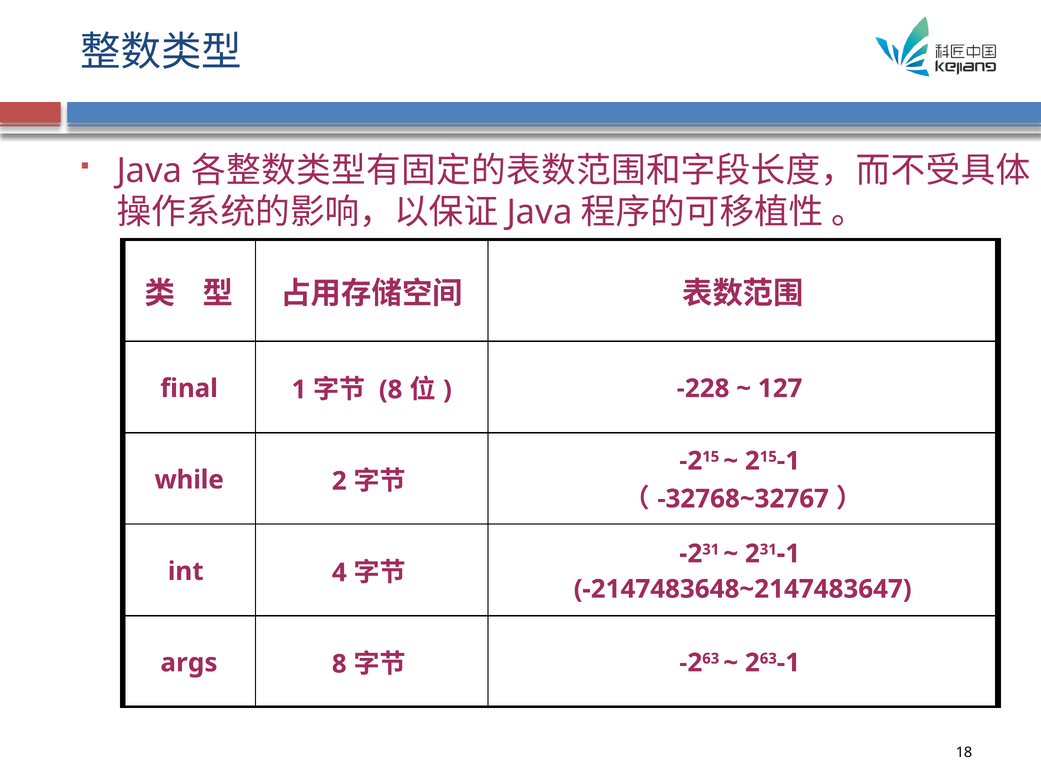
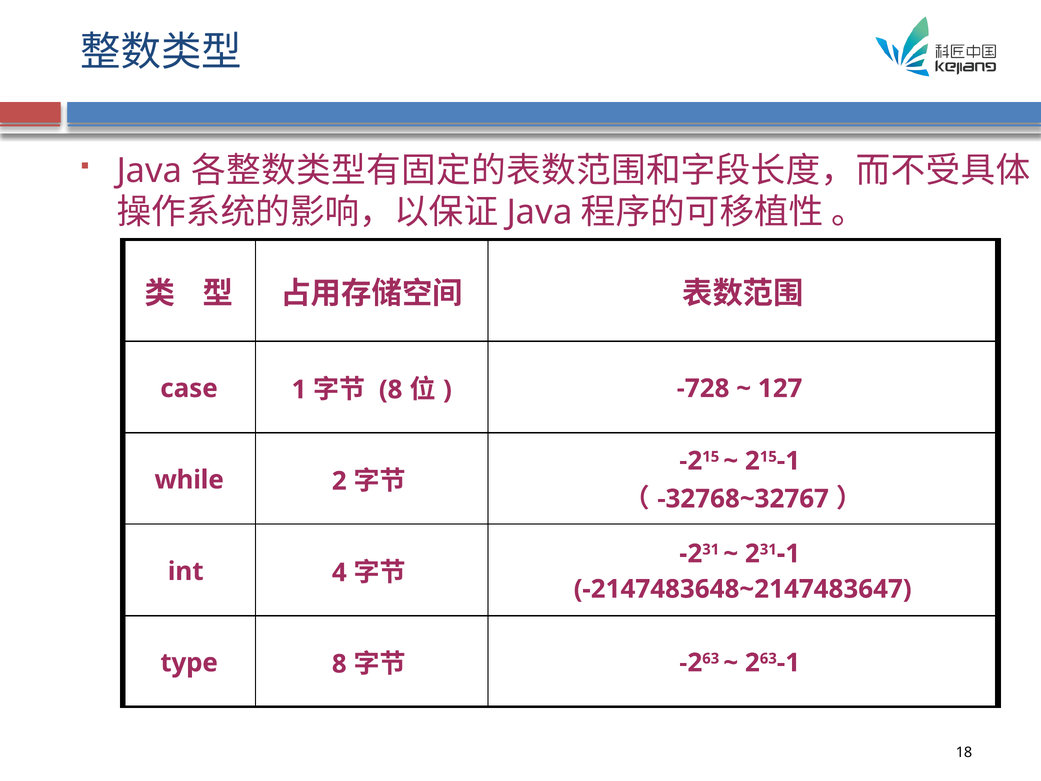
final: final -> case (189, 388)
-228: -228 -> -728 (703, 388)
args: args -> type (189, 663)
